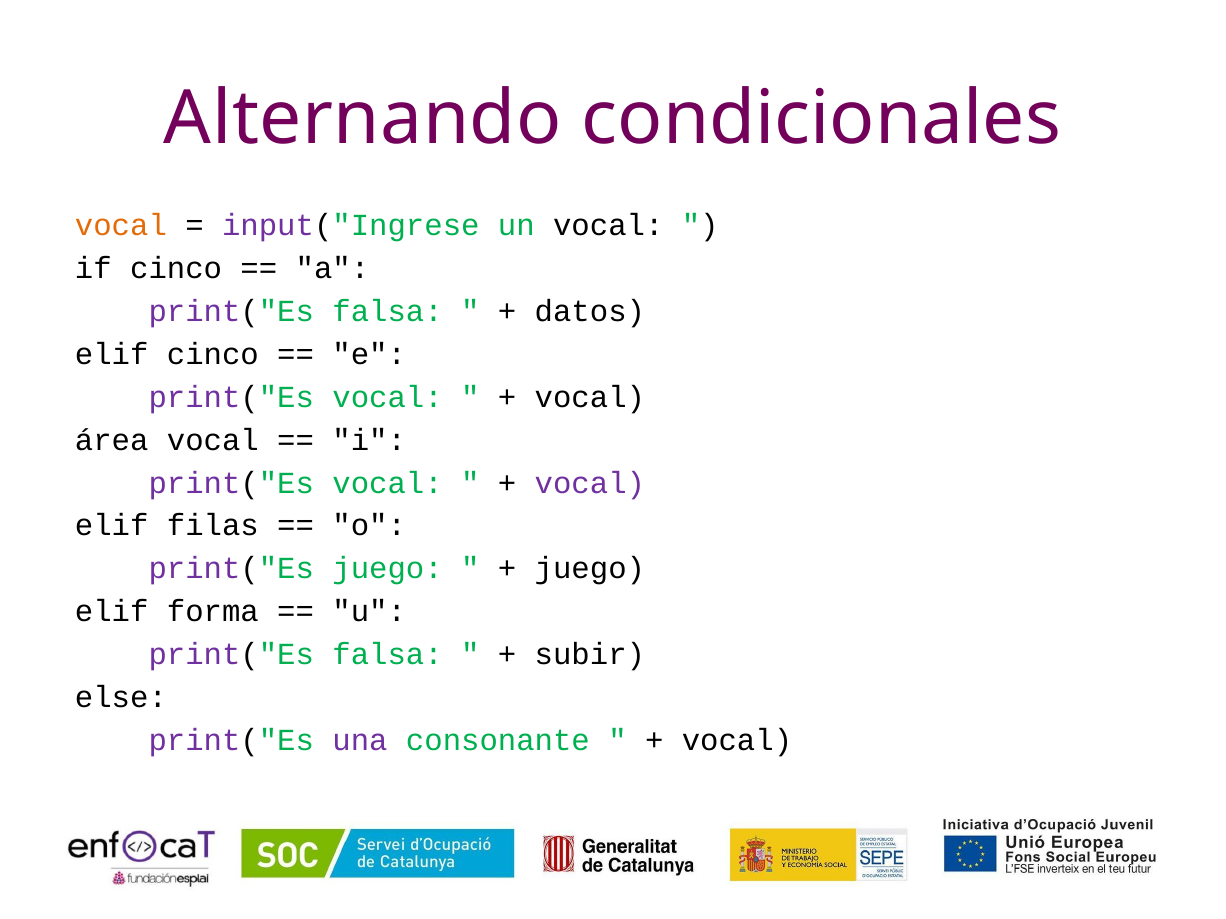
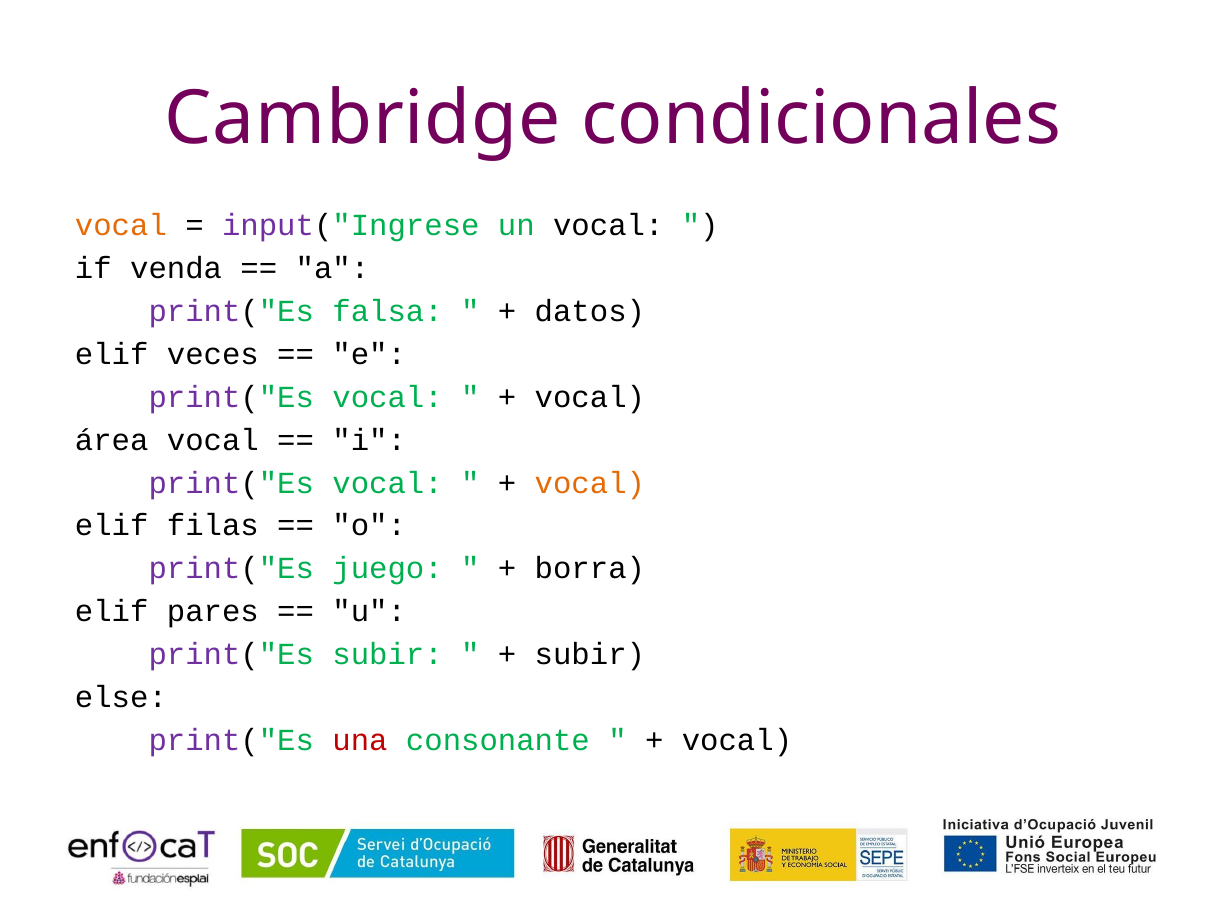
Alternando: Alternando -> Cambridge (363, 119)
if cinco: cinco -> venda (176, 269)
elif cinco: cinco -> veces (213, 354)
vocal colour: purple -> orange (590, 483)
juego: juego -> borra (590, 569)
forma: forma -> pares (213, 612)
falsa: falsa -> subir (388, 655)
una colour: purple -> red (360, 741)
